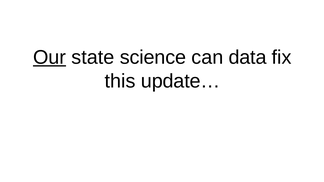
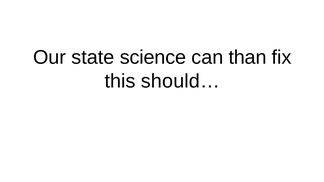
Our underline: present -> none (50, 57)
data: data -> than (248, 57)
update…: update… -> should… (180, 81)
